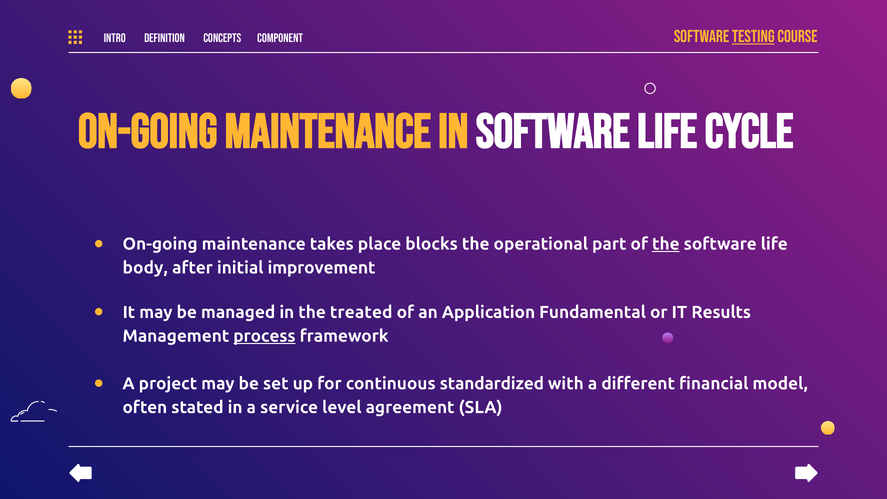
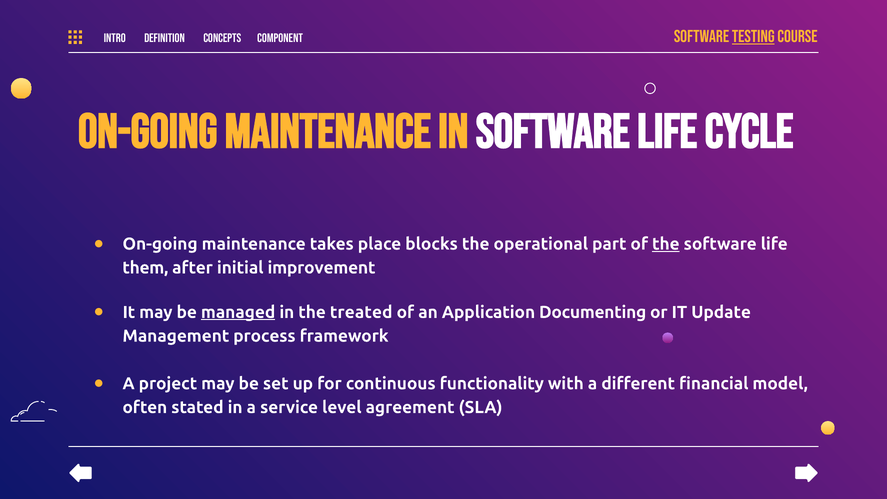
body: body -> them (145, 268)
managed underline: none -> present (238, 312)
Fundamental: Fundamental -> Documenting (593, 312)
Results: Results -> Update (721, 312)
process underline: present -> none (264, 336)
standardized: standardized -> functionality (492, 384)
